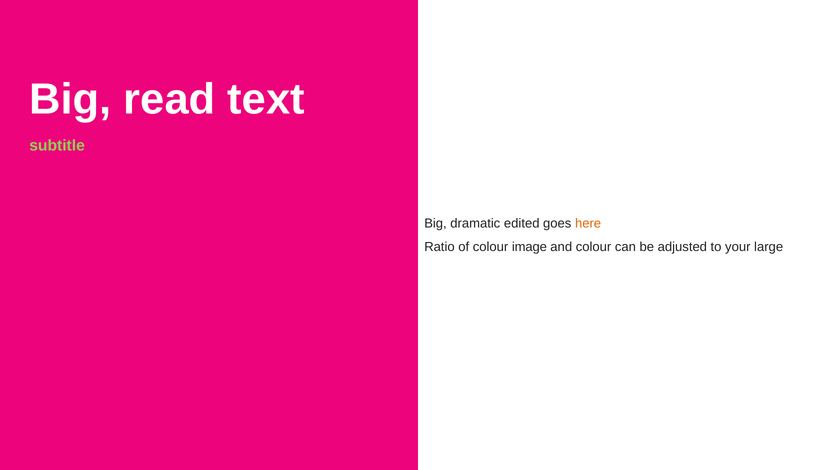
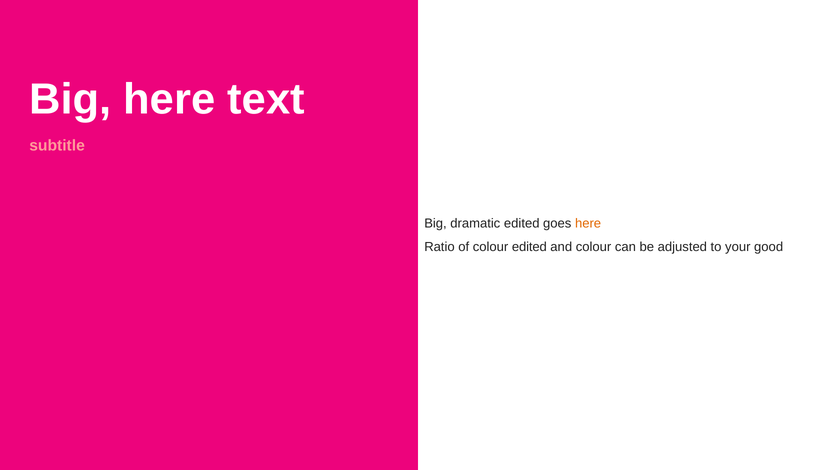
Big read: read -> here (169, 99)
subtitle colour: light green -> pink (57, 146)
colour image: image -> edited (529, 247)
large: large -> good (769, 247)
